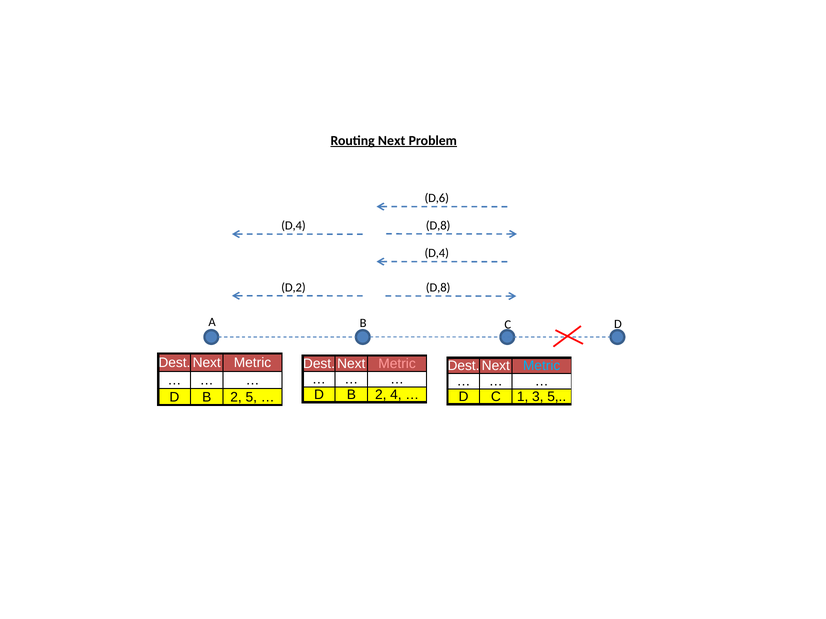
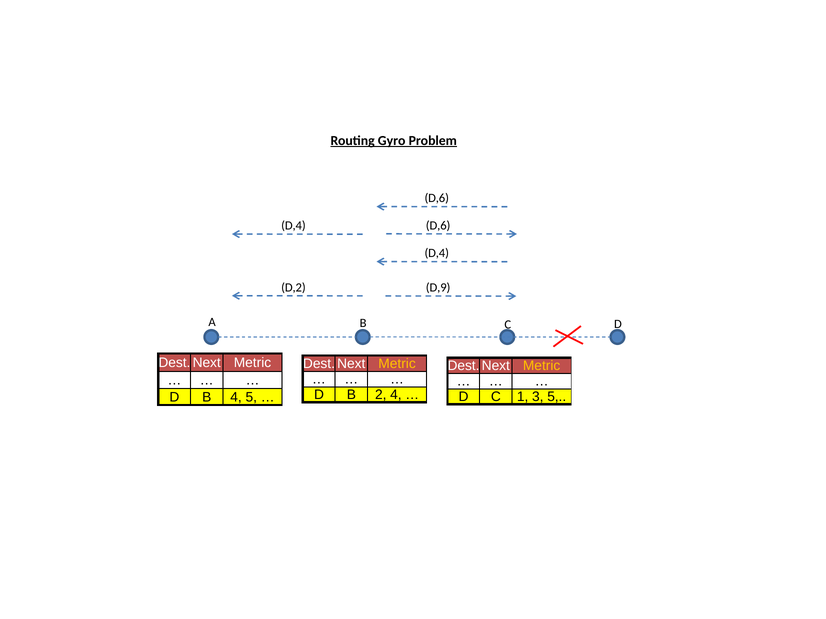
Next: Next -> Gyro (392, 141)
D,8: D,8 -> D,6 (438, 226)
D,2 D,8: D,8 -> D,9 (438, 288)
Metric colour: pink -> yellow (397, 364)
Metric colour: light blue -> yellow (542, 366)
2: 2 -> 4 (236, 397)
